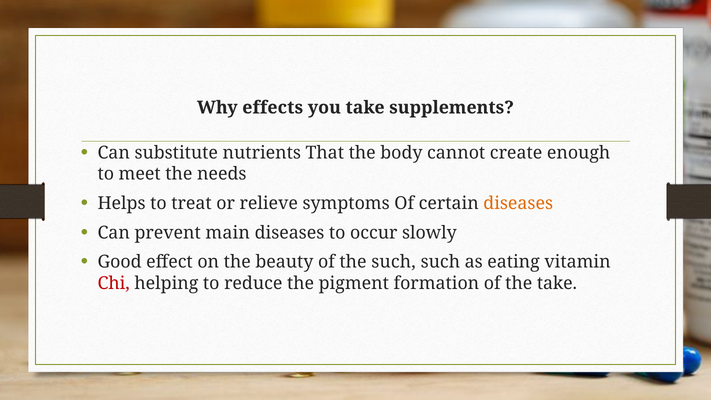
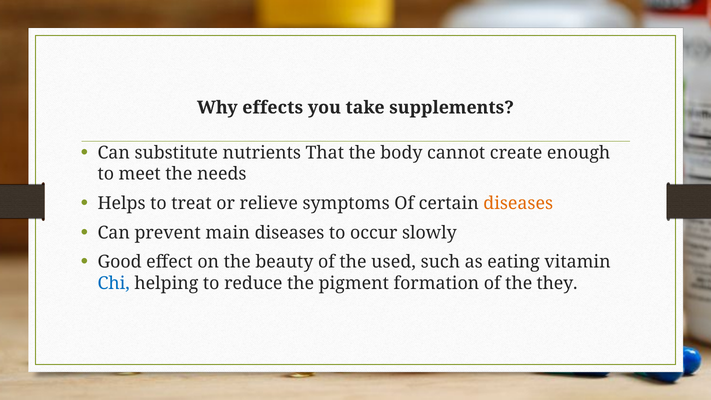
the such: such -> used (394, 262)
Chi colour: red -> blue (114, 283)
the take: take -> they (557, 283)
